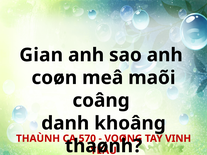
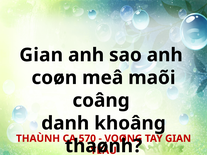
TAY VINH: VINH -> GIAN (178, 139)
